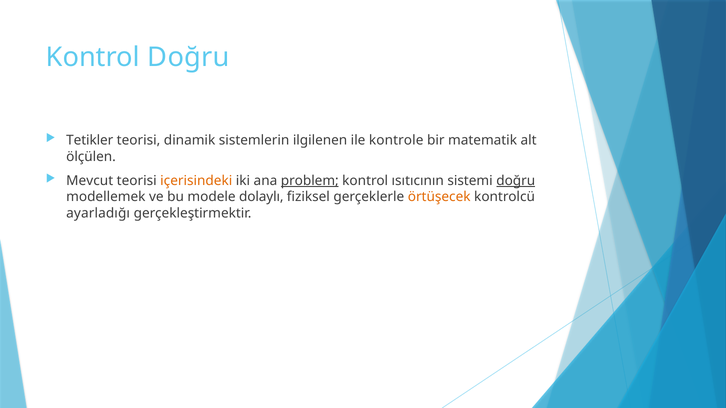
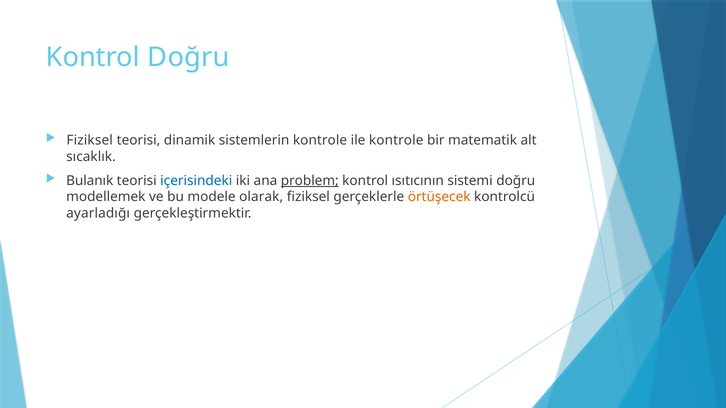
Tetikler: Tetikler -> Fiziksel (90, 141)
sistemlerin ilgilenen: ilgilenen -> kontrole (320, 141)
ölçülen: ölçülen -> sıcaklık (91, 157)
Mevcut: Mevcut -> Bulanık (90, 181)
içerisindeki colour: orange -> blue (196, 181)
doğru underline: present -> none (516, 181)
dolaylı: dolaylı -> olarak (261, 197)
